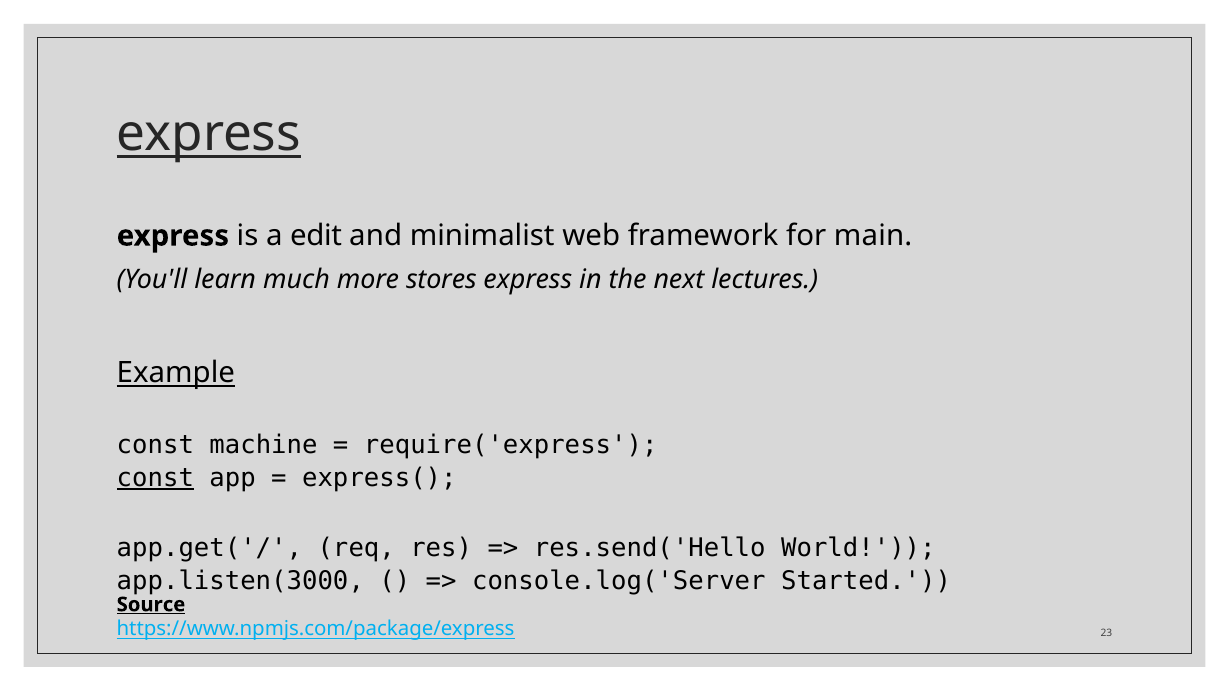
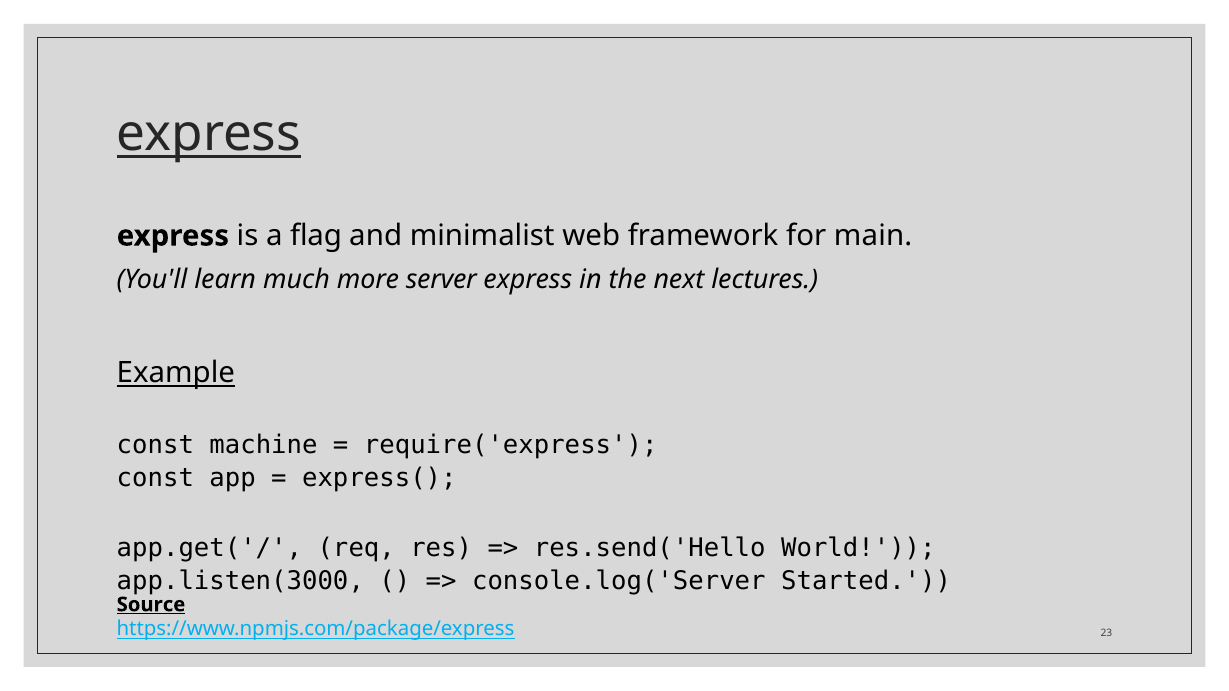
edit: edit -> flag (316, 236)
stores: stores -> server (441, 280)
const underline: present -> none (155, 478)
